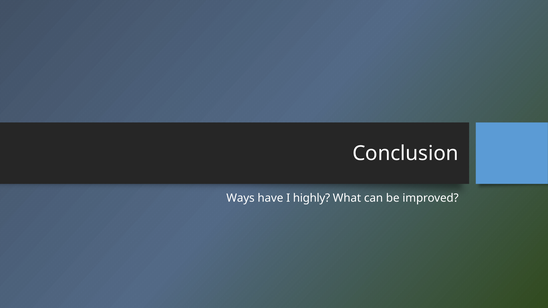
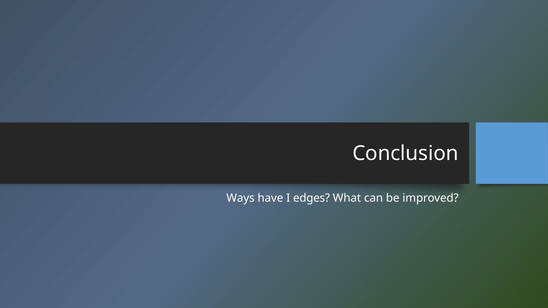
highly: highly -> edges (312, 198)
